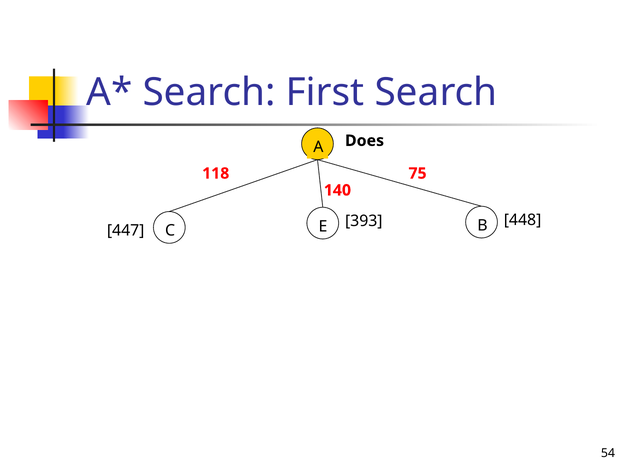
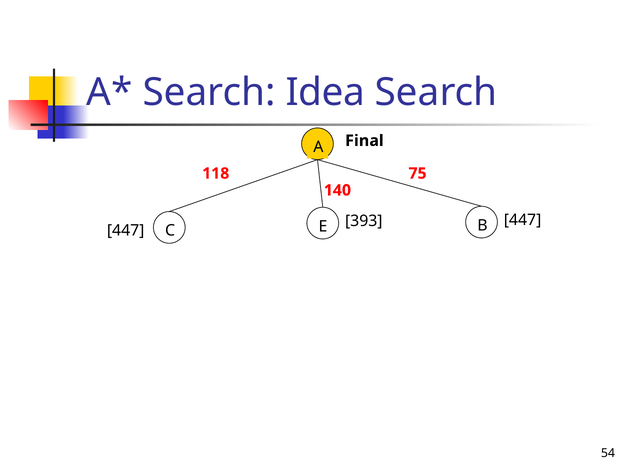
First: First -> Idea (325, 93)
Does: Does -> Final (364, 141)
393 448: 448 -> 447 (523, 220)
